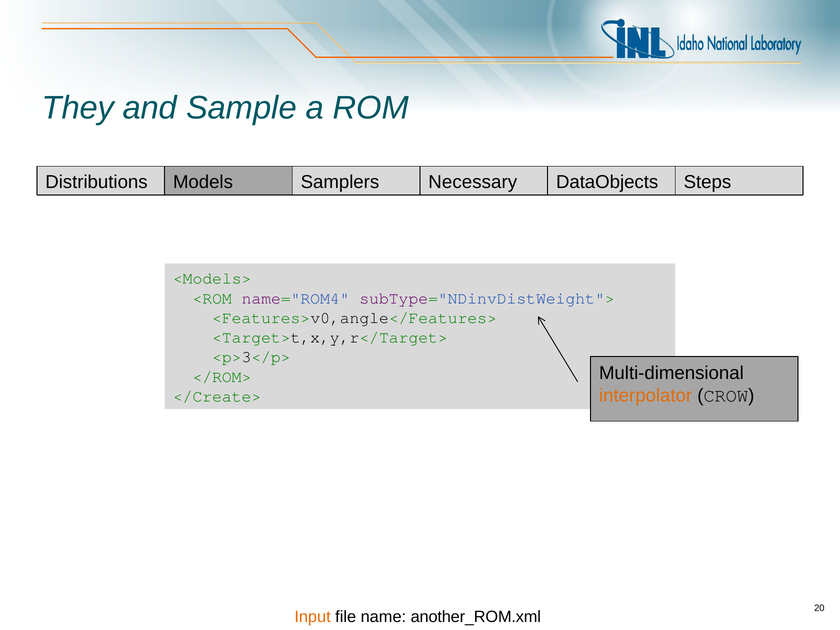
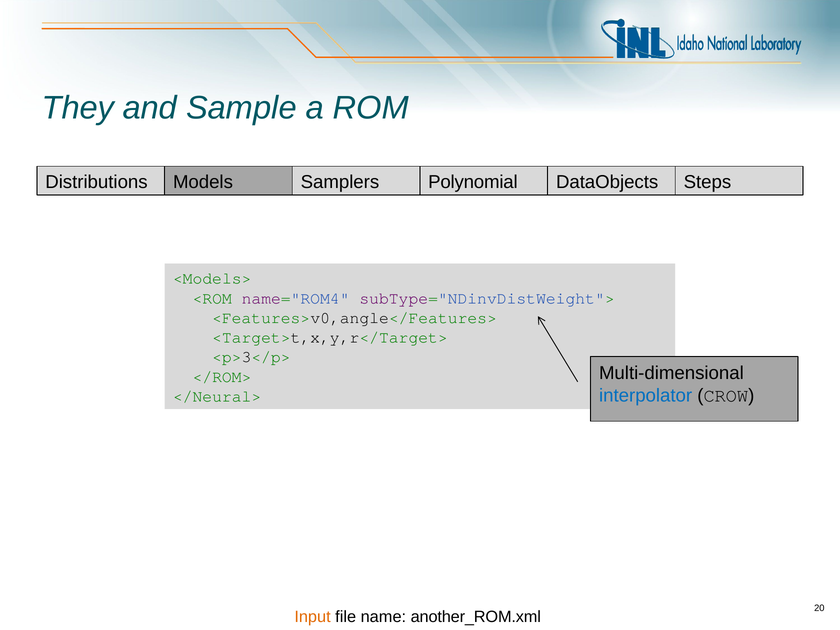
Necessary: Necessary -> Polynomial (473, 182)
interpolator colour: orange -> blue (646, 396)
</Create>: </Create> -> </Neural> (217, 396)
